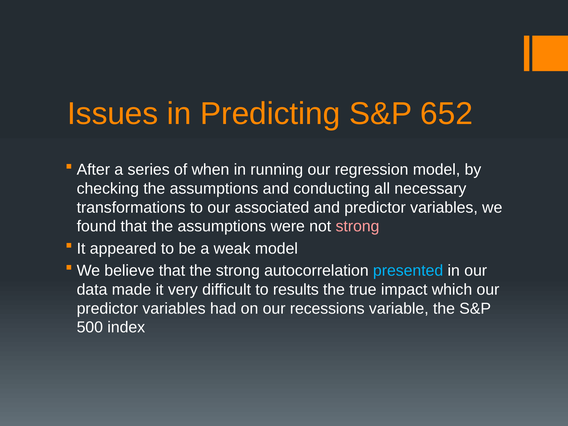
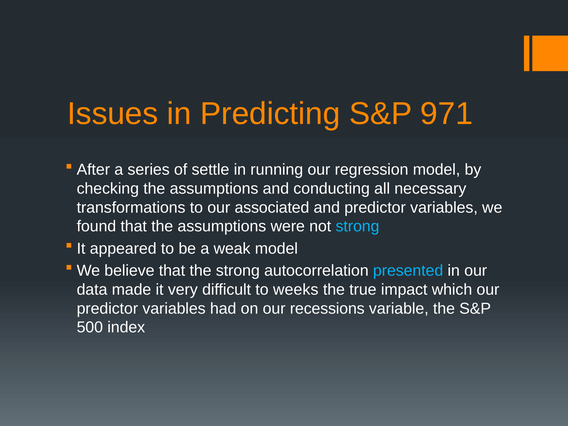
652: 652 -> 971 (447, 114)
when: when -> settle (210, 170)
strong colour: pink -> light blue (358, 226)
results: results -> weeks (296, 290)
